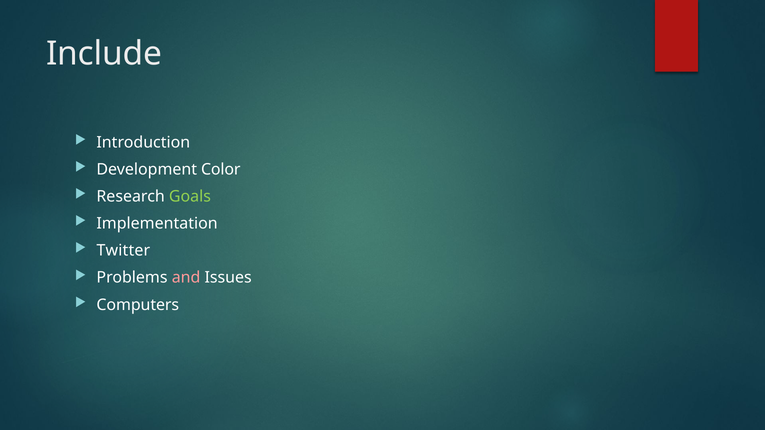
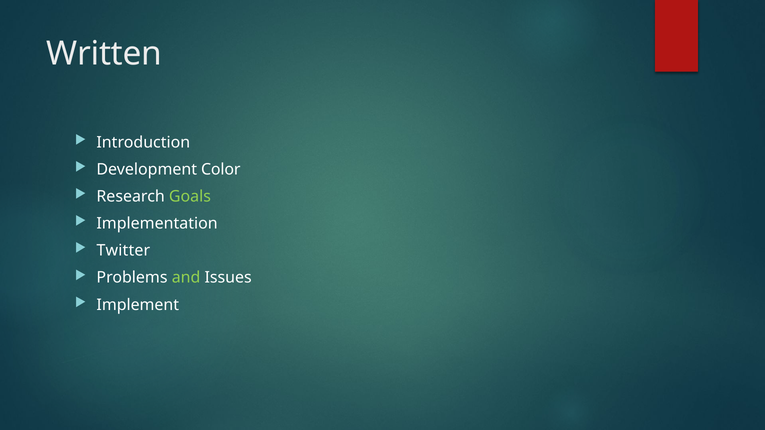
Include: Include -> Written (104, 54)
and colour: pink -> light green (186, 278)
Computers: Computers -> Implement (138, 305)
